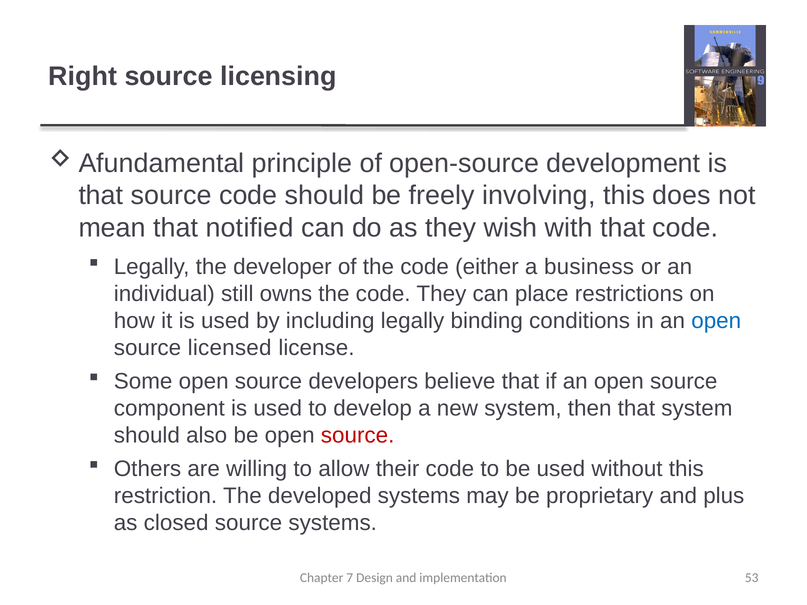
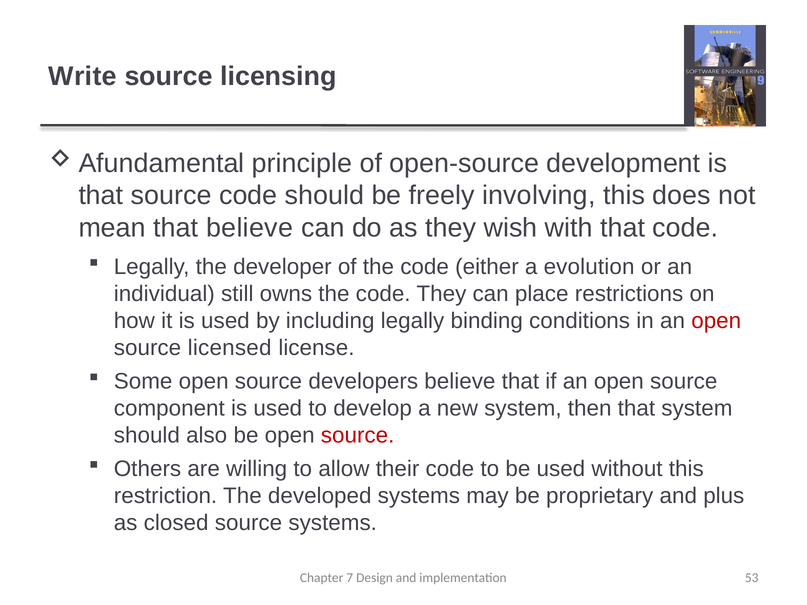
Right: Right -> Write (83, 77)
that notified: notified -> believe (250, 228)
business: business -> evolution (589, 267)
open colour: blue -> red (716, 321)
